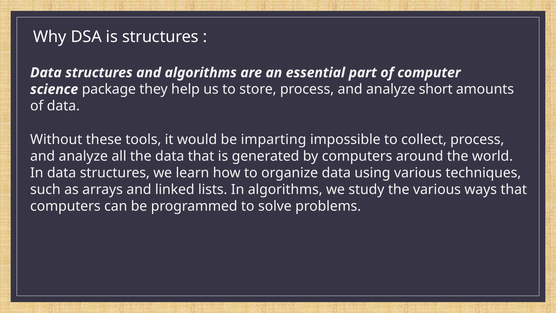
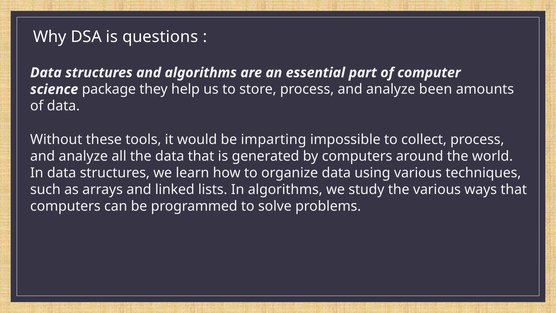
is structures: structures -> questions (160, 37)
short: short -> been (436, 89)
